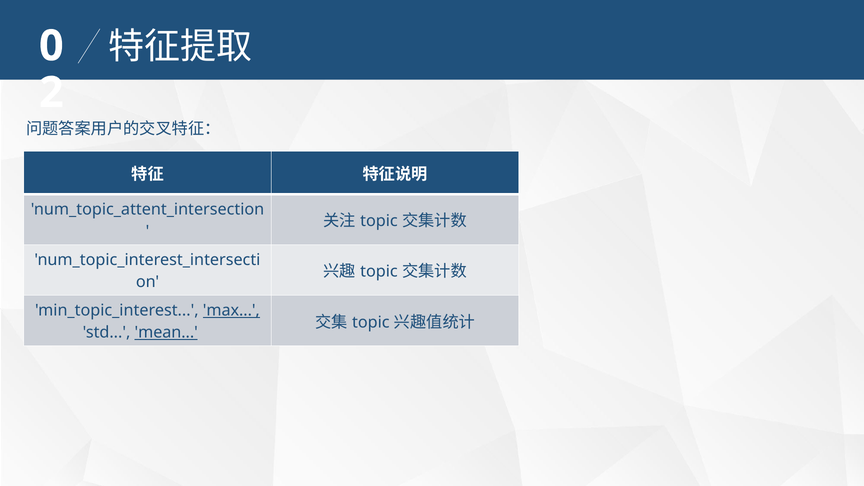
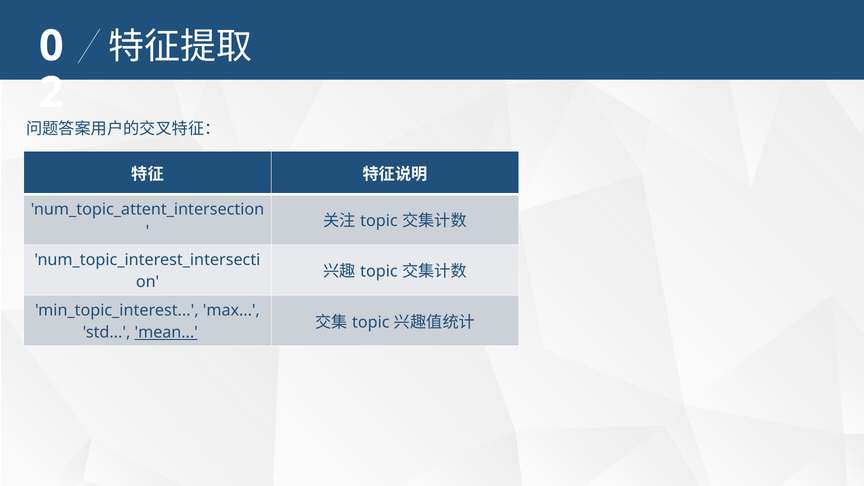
max underline: present -> none (231, 310)
